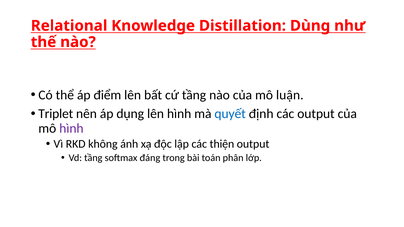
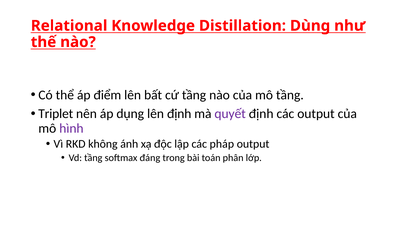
mô luận: luận -> tầng (290, 95)
lên hình: hình -> định (179, 114)
quyết colour: blue -> purple (230, 114)
thiện: thiện -> pháp (222, 144)
